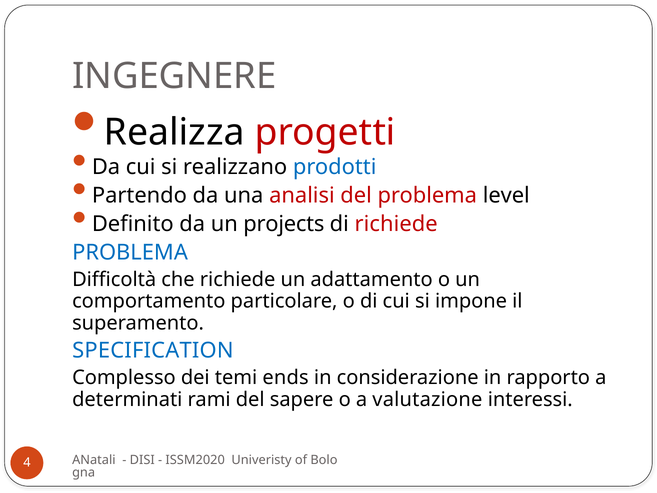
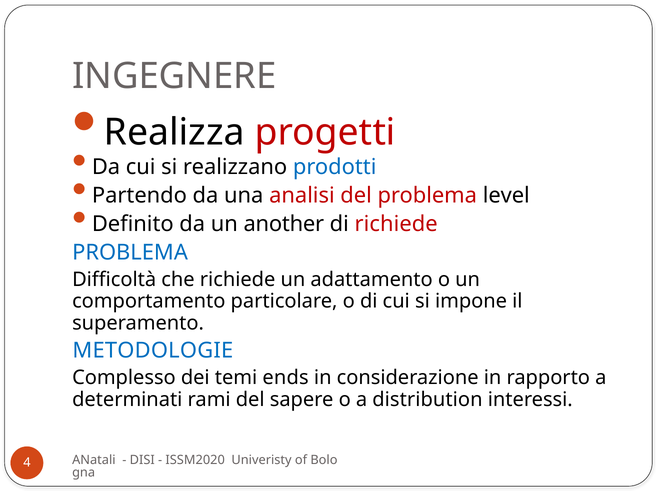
projects: projects -> another (284, 224)
SPECIFICATION: SPECIFICATION -> METODOLOGIE (153, 350)
valutazione: valutazione -> distribution (427, 399)
